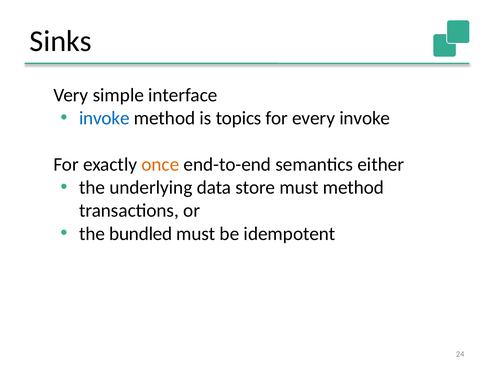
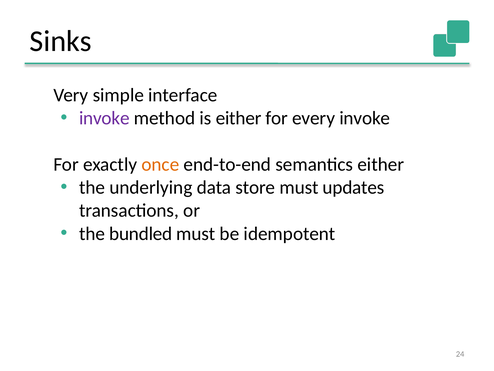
invoke colour: blue -> purple (104, 118)
is topics: topics -> either (239, 118)
must method: method -> updates (353, 187)
